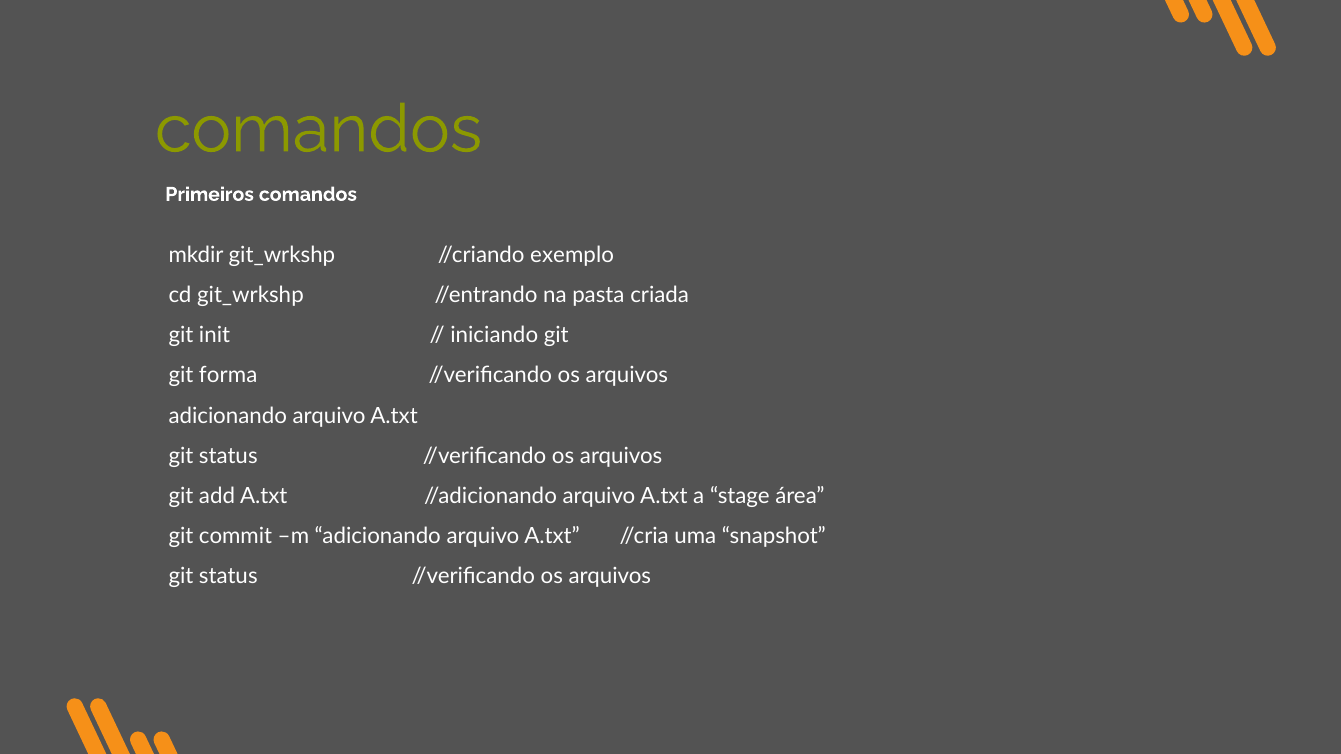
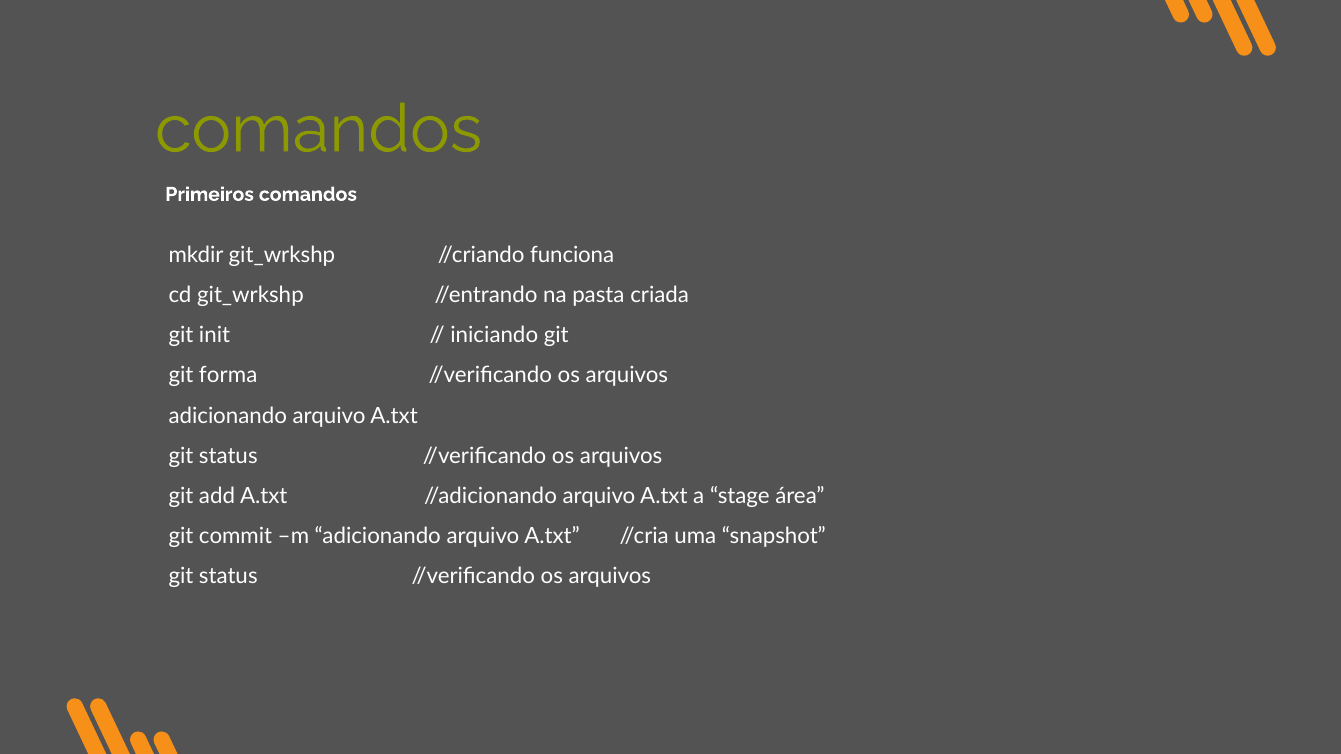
exemplo: exemplo -> funciona (572, 255)
